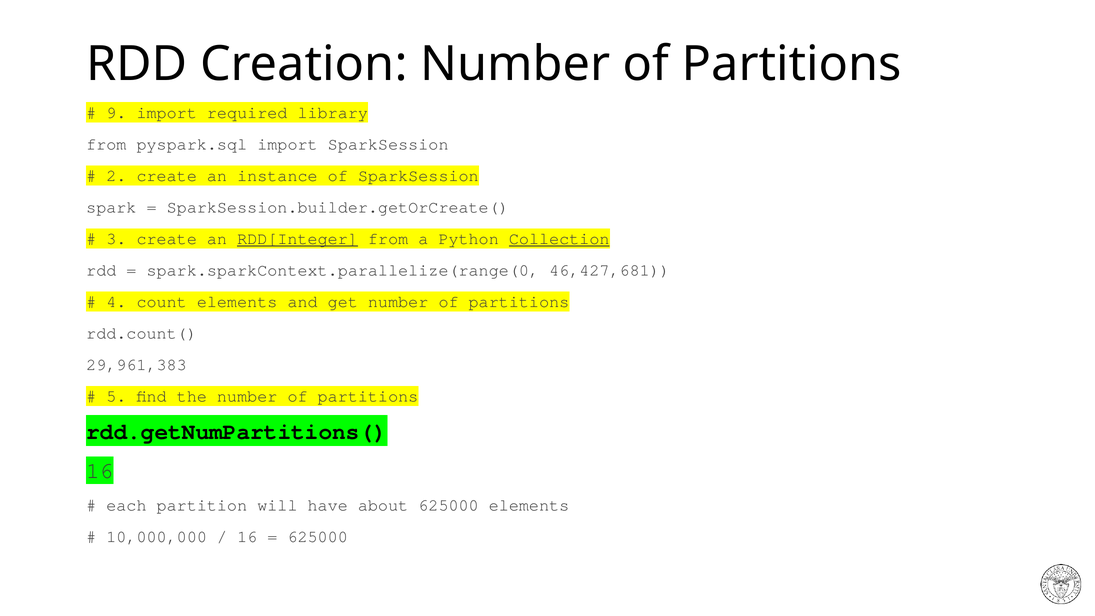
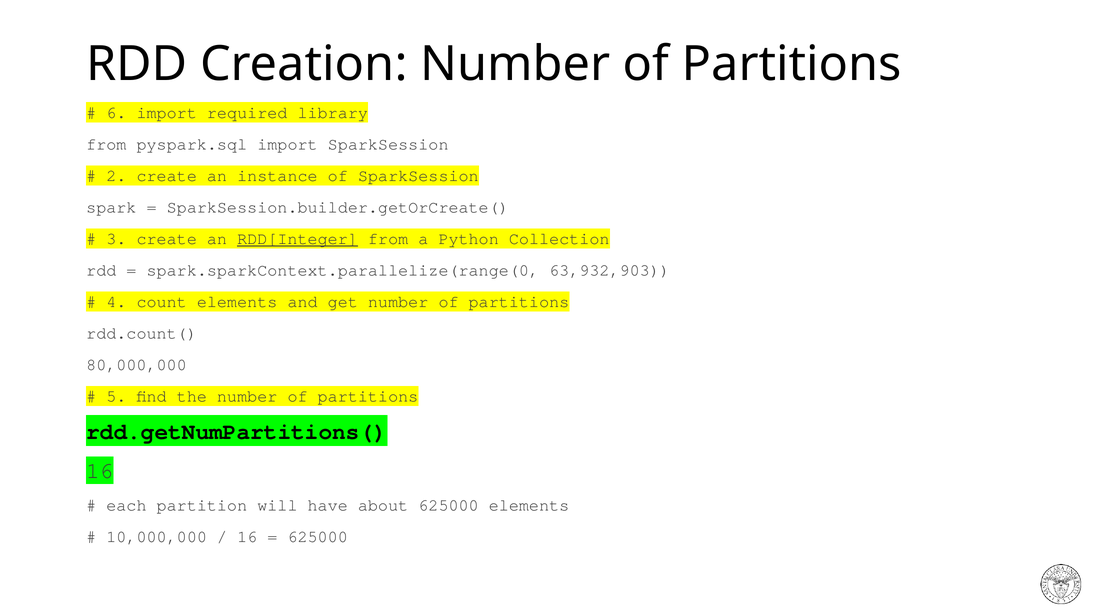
9: 9 -> 6 (116, 113)
Collection underline: present -> none (559, 239)
46,427,681: 46,427,681 -> 63,932,903 (610, 270)
29,961,383: 29,961,383 -> 80,000,000 (136, 365)
